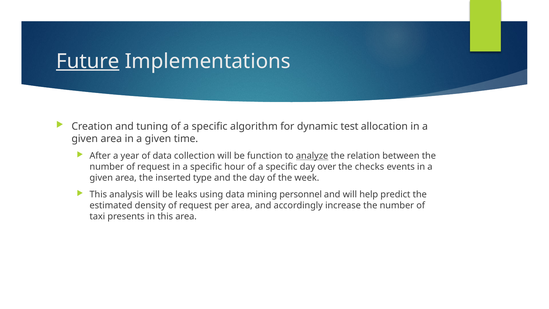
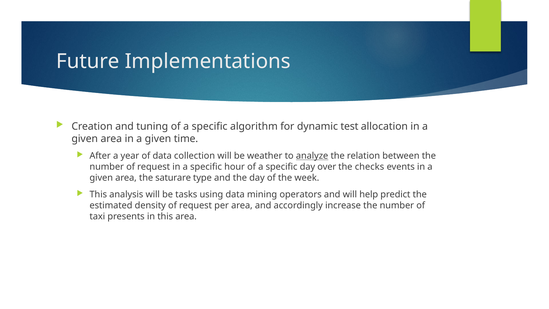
Future underline: present -> none (88, 61)
function: function -> weather (265, 156)
inserted: inserted -> saturare (173, 178)
leaks: leaks -> tasks (186, 194)
personnel: personnel -> operators (301, 194)
